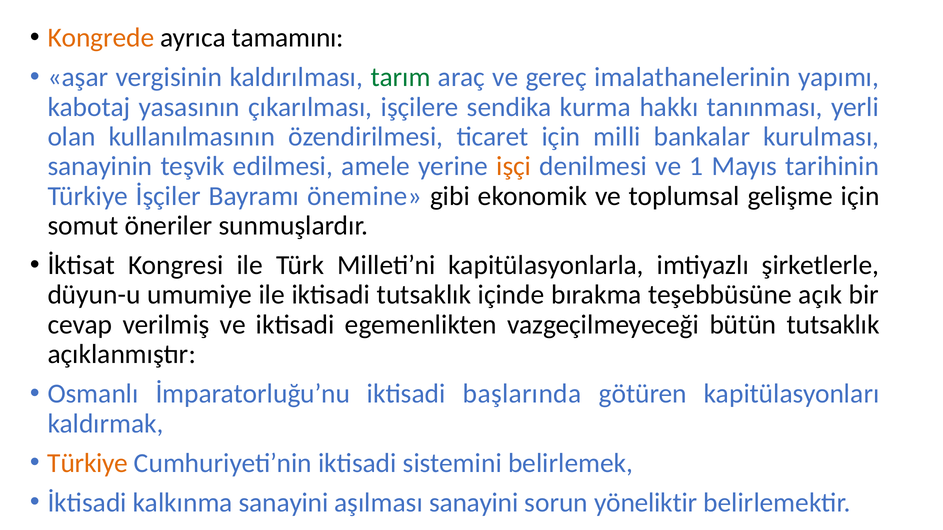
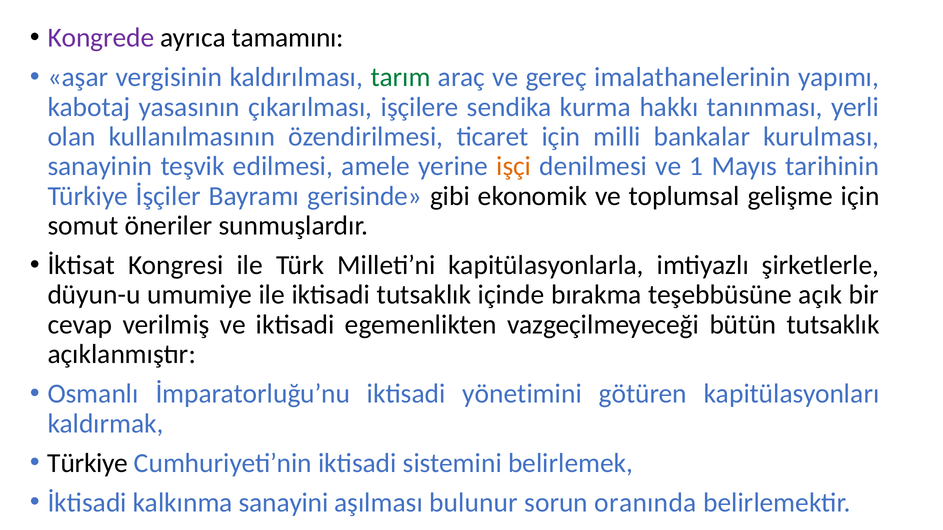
Kongrede colour: orange -> purple (101, 38)
önemine: önemine -> gerisinde (365, 196)
başlarında: başlarında -> yönetimini (522, 394)
Türkiye colour: orange -> black (88, 463)
aşılması sanayini: sanayini -> bulunur (474, 503)
yöneliktir: yöneliktir -> oranında (645, 503)
